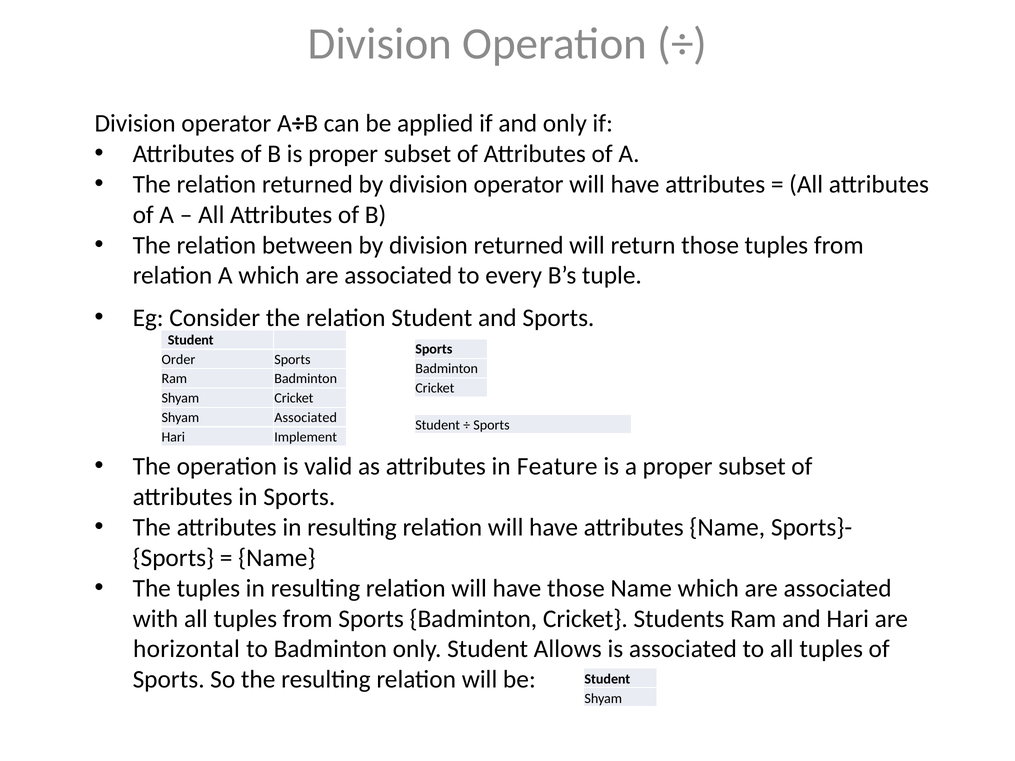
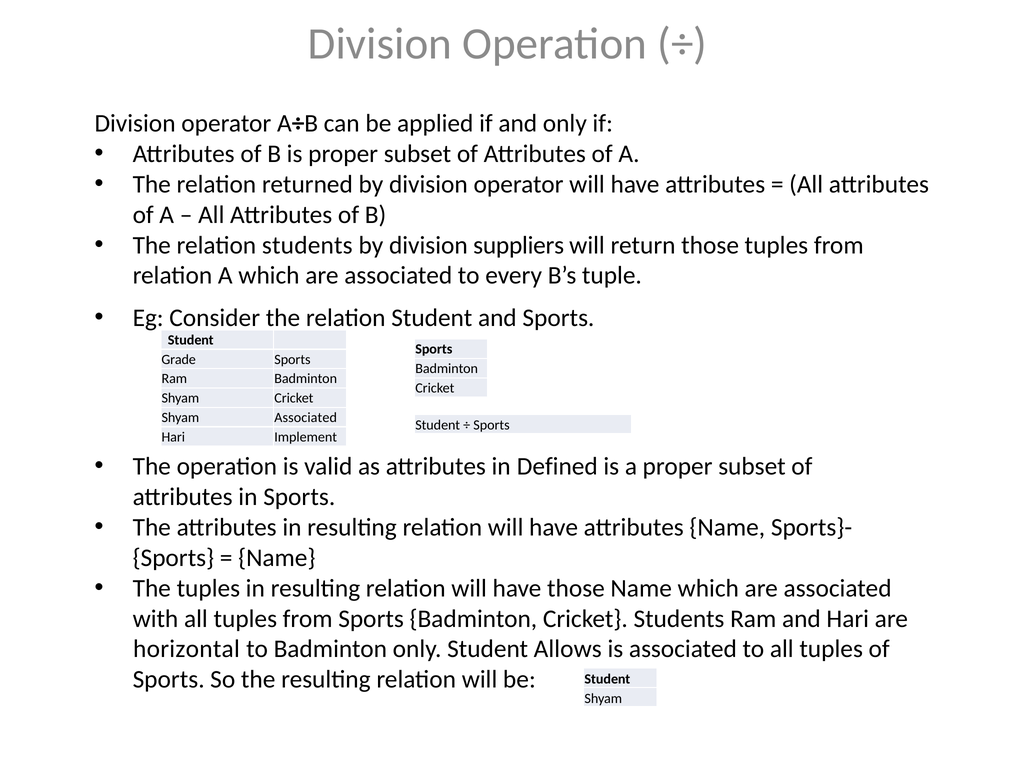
relation between: between -> students (307, 245)
division returned: returned -> suppliers (519, 245)
Order: Order -> Grade (179, 360)
Feature: Feature -> Defined (557, 467)
